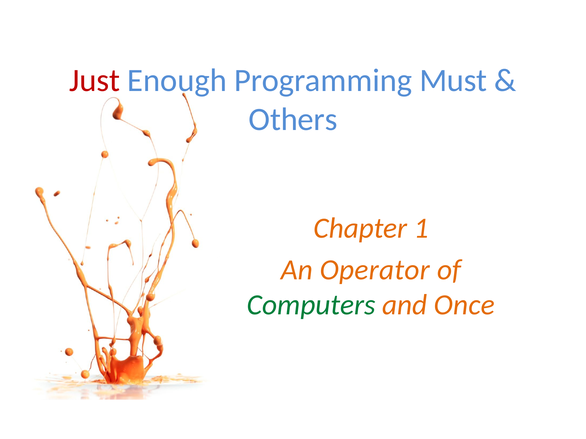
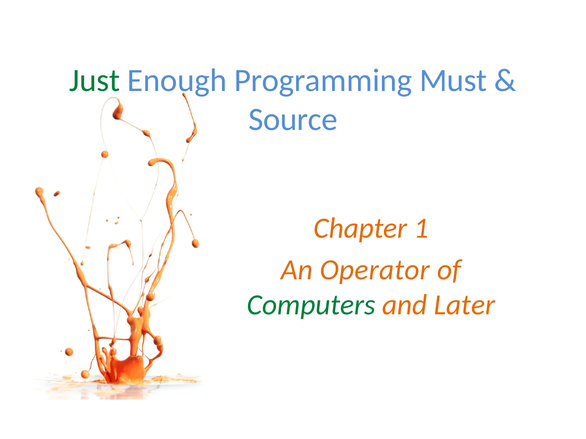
Just colour: red -> green (95, 80)
Others: Others -> Source (293, 119)
Once: Once -> Later (464, 305)
